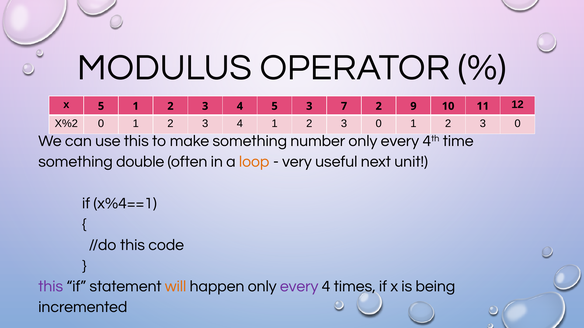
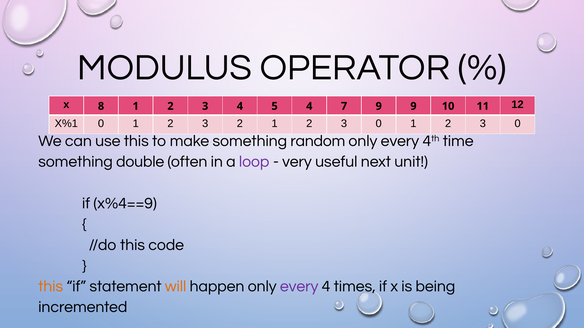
x 5: 5 -> 8 (101, 106)
5 3: 3 -> 4 (309, 106)
7 2: 2 -> 9 (379, 106)
X%2: X%2 -> X%1 (66, 124)
4: 4 -> 2 (240, 124)
number: number -> random (318, 141)
loop colour: orange -> purple (254, 162)
x%4==1: x%4==1 -> x%4==9 (125, 204)
this colour: purple -> orange (51, 287)
